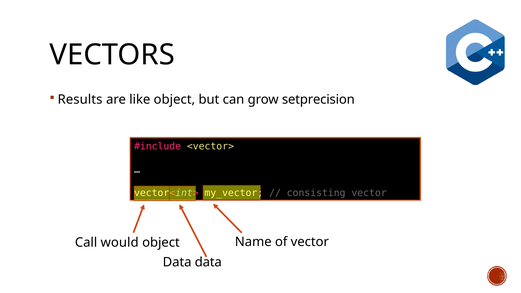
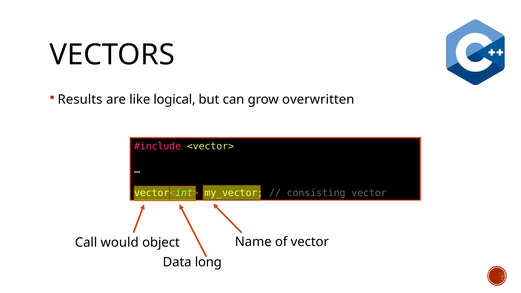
like object: object -> logical (174, 100)
setprecision: setprecision -> overwritten (318, 100)
Data data: data -> long (208, 262)
